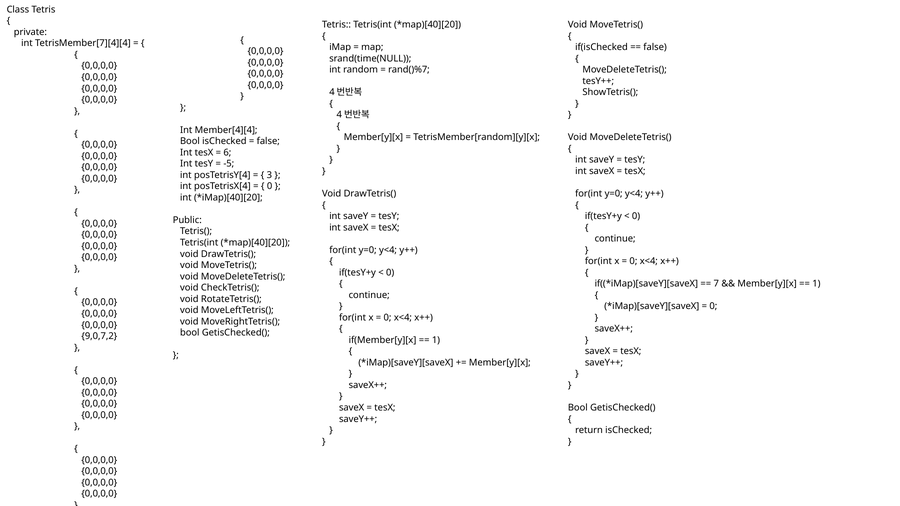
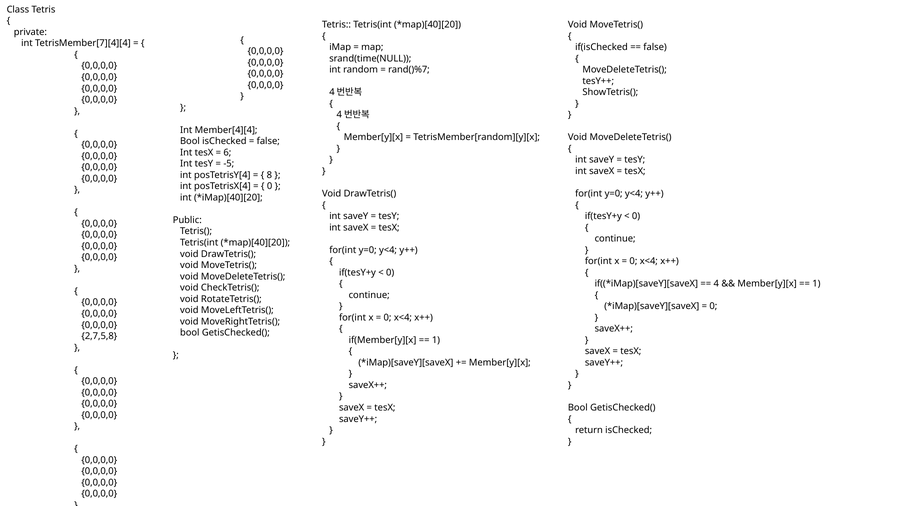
3: 3 -> 8 (269, 175)
7: 7 -> 4 (716, 284)
9,0,7,2: 9,0,7,2 -> 2,7,5,8 (99, 336)
